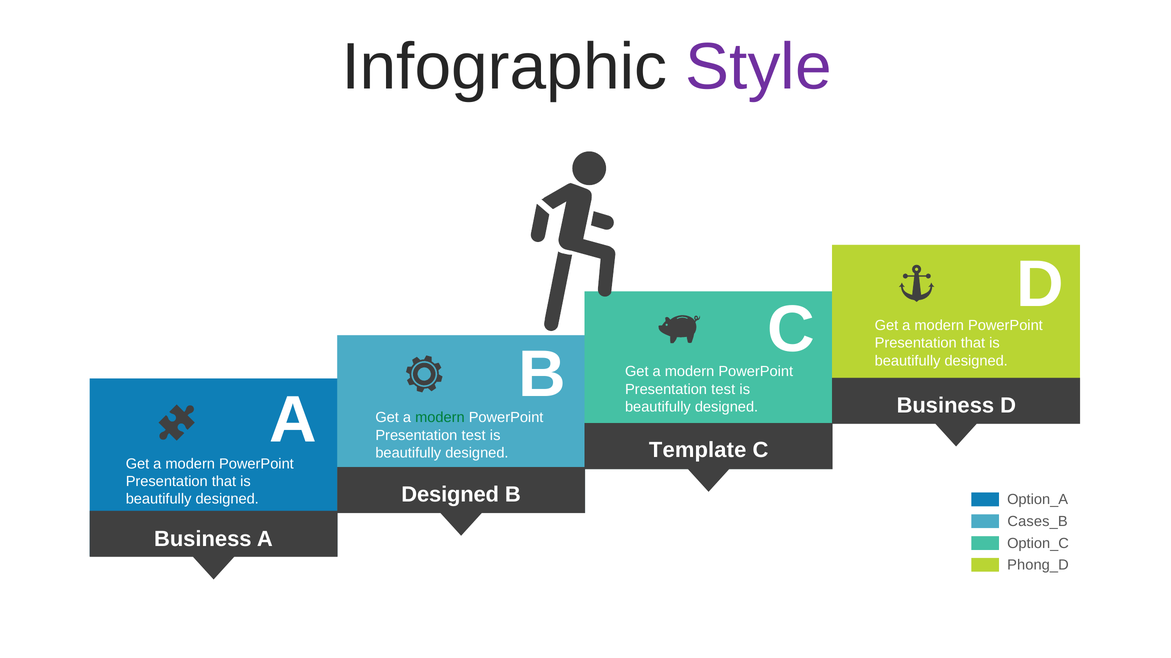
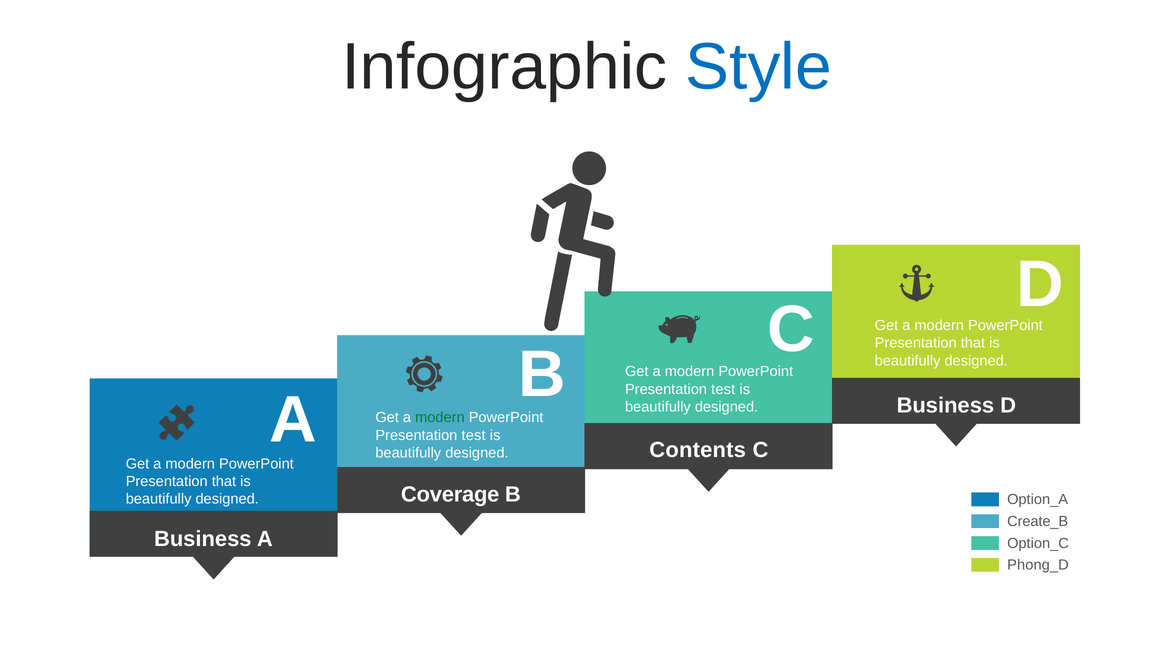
Style colour: purple -> blue (759, 67)
Template: Template -> Contents (698, 450)
Designed: Designed -> Coverage (450, 495)
Cases_B: Cases_B -> Create_B (1038, 522)
